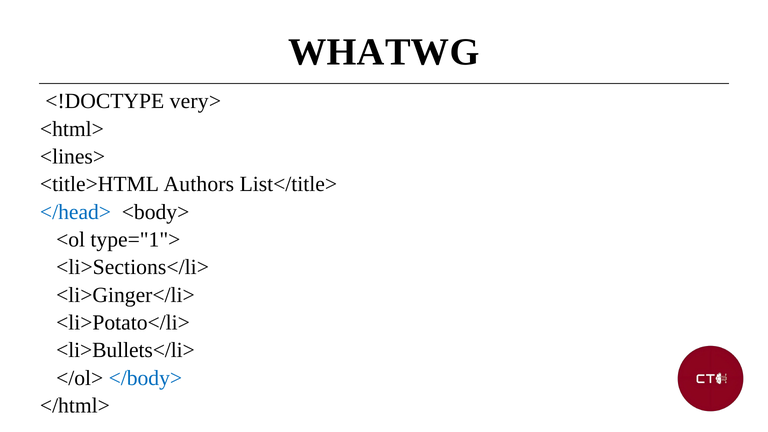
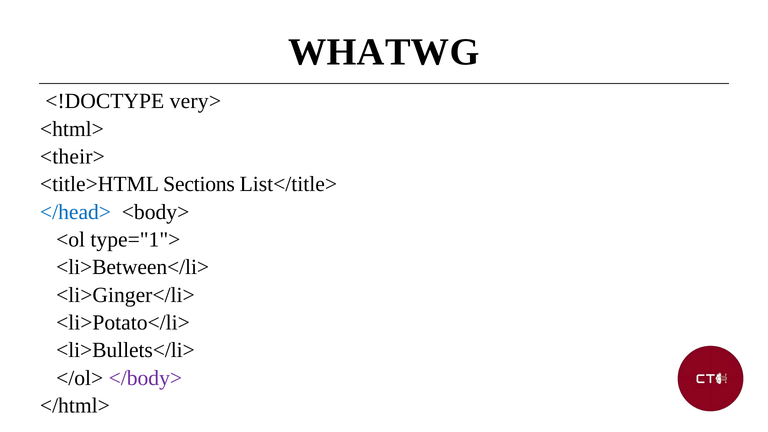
<lines>: <lines> -> <their> (72, 157)
Authors: Authors -> Sections (199, 184)
<li>Sections</li>: <li>Sections</li> -> <li>Between</li> (133, 267)
</body> colour: blue -> purple (145, 378)
